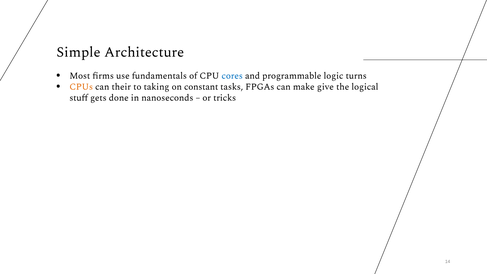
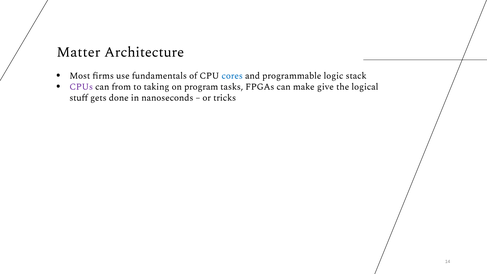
Simple: Simple -> Matter (79, 52)
turns: turns -> stack (356, 76)
CPUs colour: orange -> purple (81, 87)
their: their -> from (121, 87)
constant: constant -> program (201, 87)
